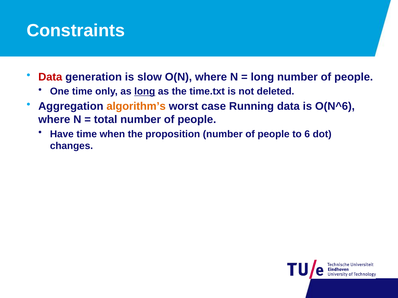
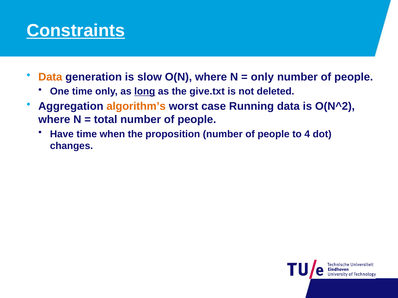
Constraints underline: none -> present (76, 31)
Data colour: red -> orange (50, 77)
long: long -> only (262, 77)
time.txt: time.txt -> give.txt (207, 92)
O(N^6: O(N^6 -> O(N^2 (335, 106)
6: 6 -> 4 (307, 134)
